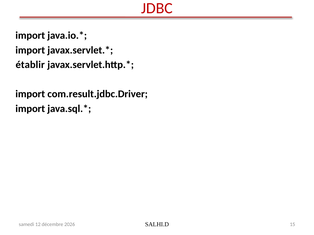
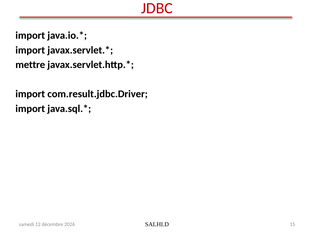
établir: établir -> mettre (30, 65)
